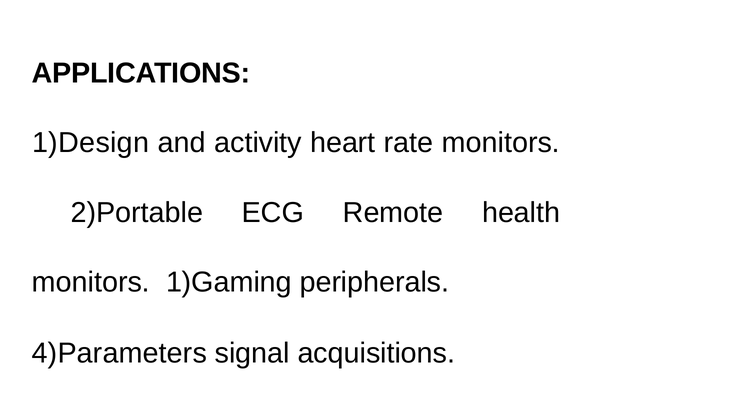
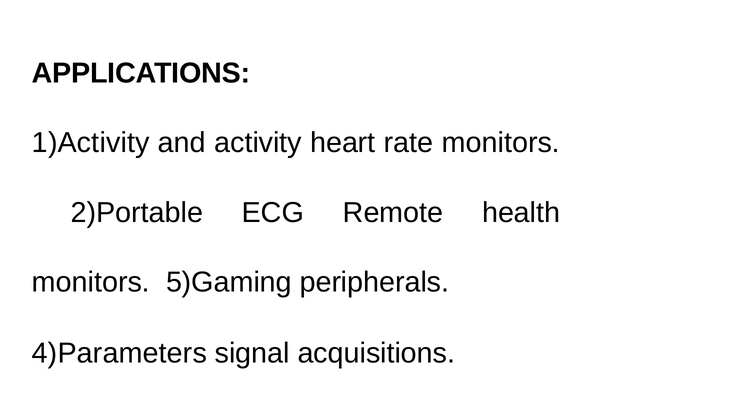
1)Design: 1)Design -> 1)Activity (91, 143)
1)Gaming: 1)Gaming -> 5)Gaming (229, 282)
